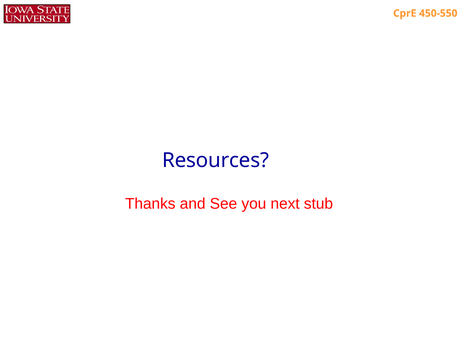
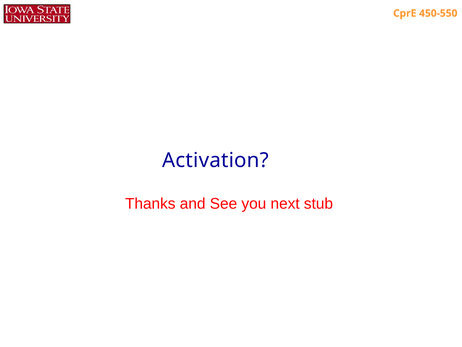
Resources: Resources -> Activation (215, 160)
